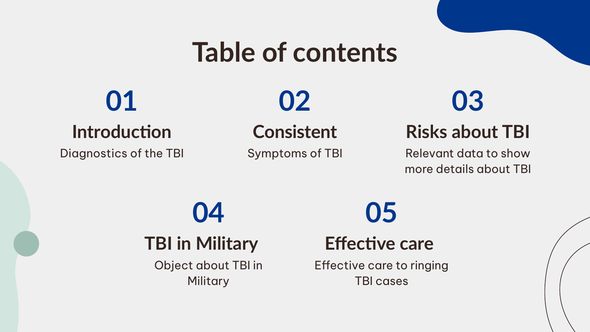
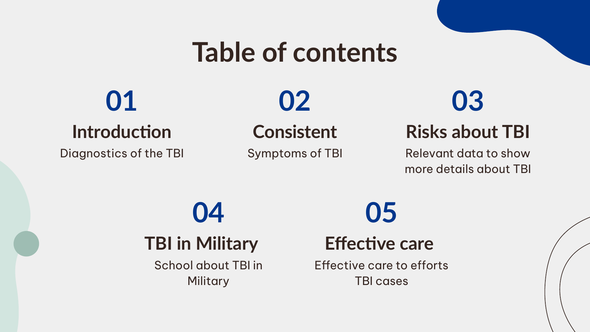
Object: Object -> School (174, 265)
ringing: ringing -> efforts (429, 265)
